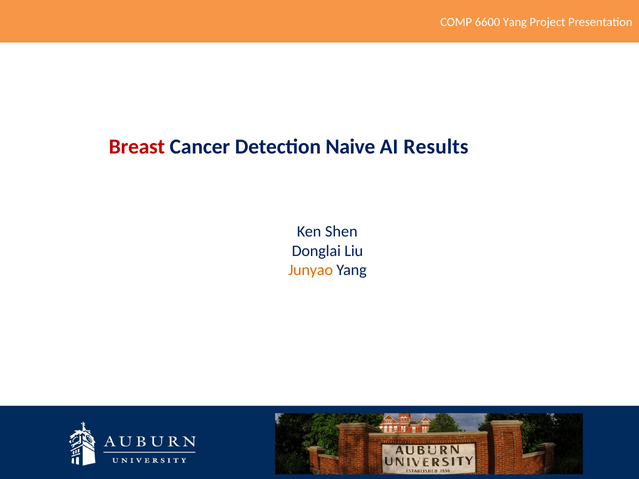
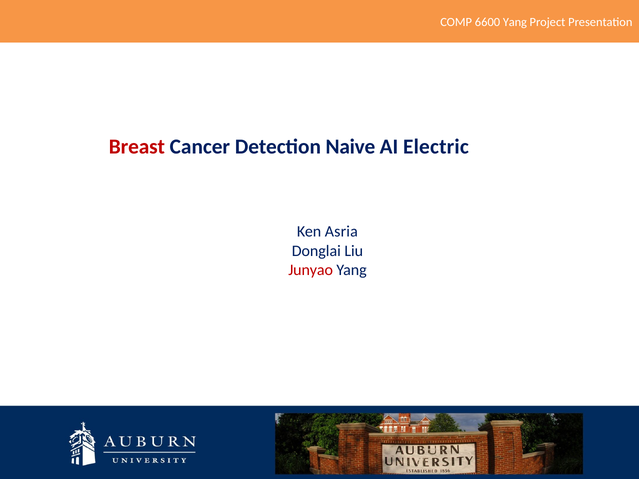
Results: Results -> Electric (436, 147)
Shen: Shen -> Asria (341, 232)
Junyao colour: orange -> red (311, 270)
